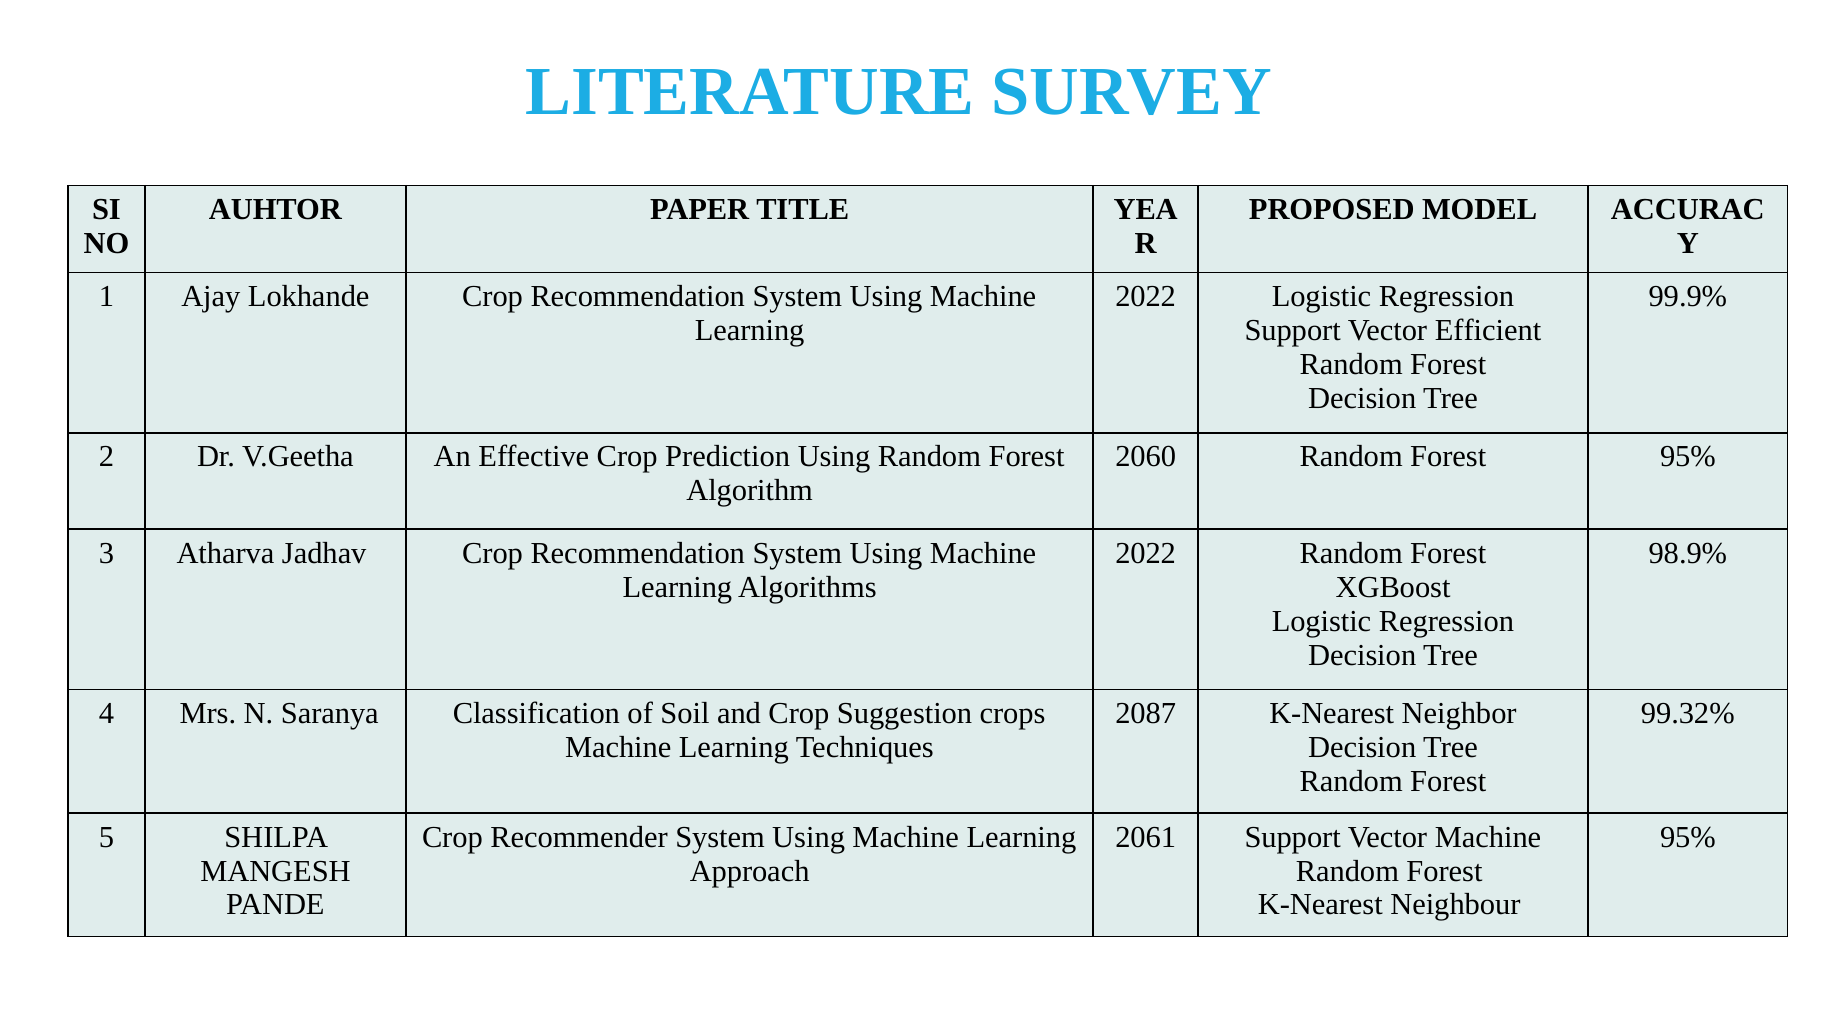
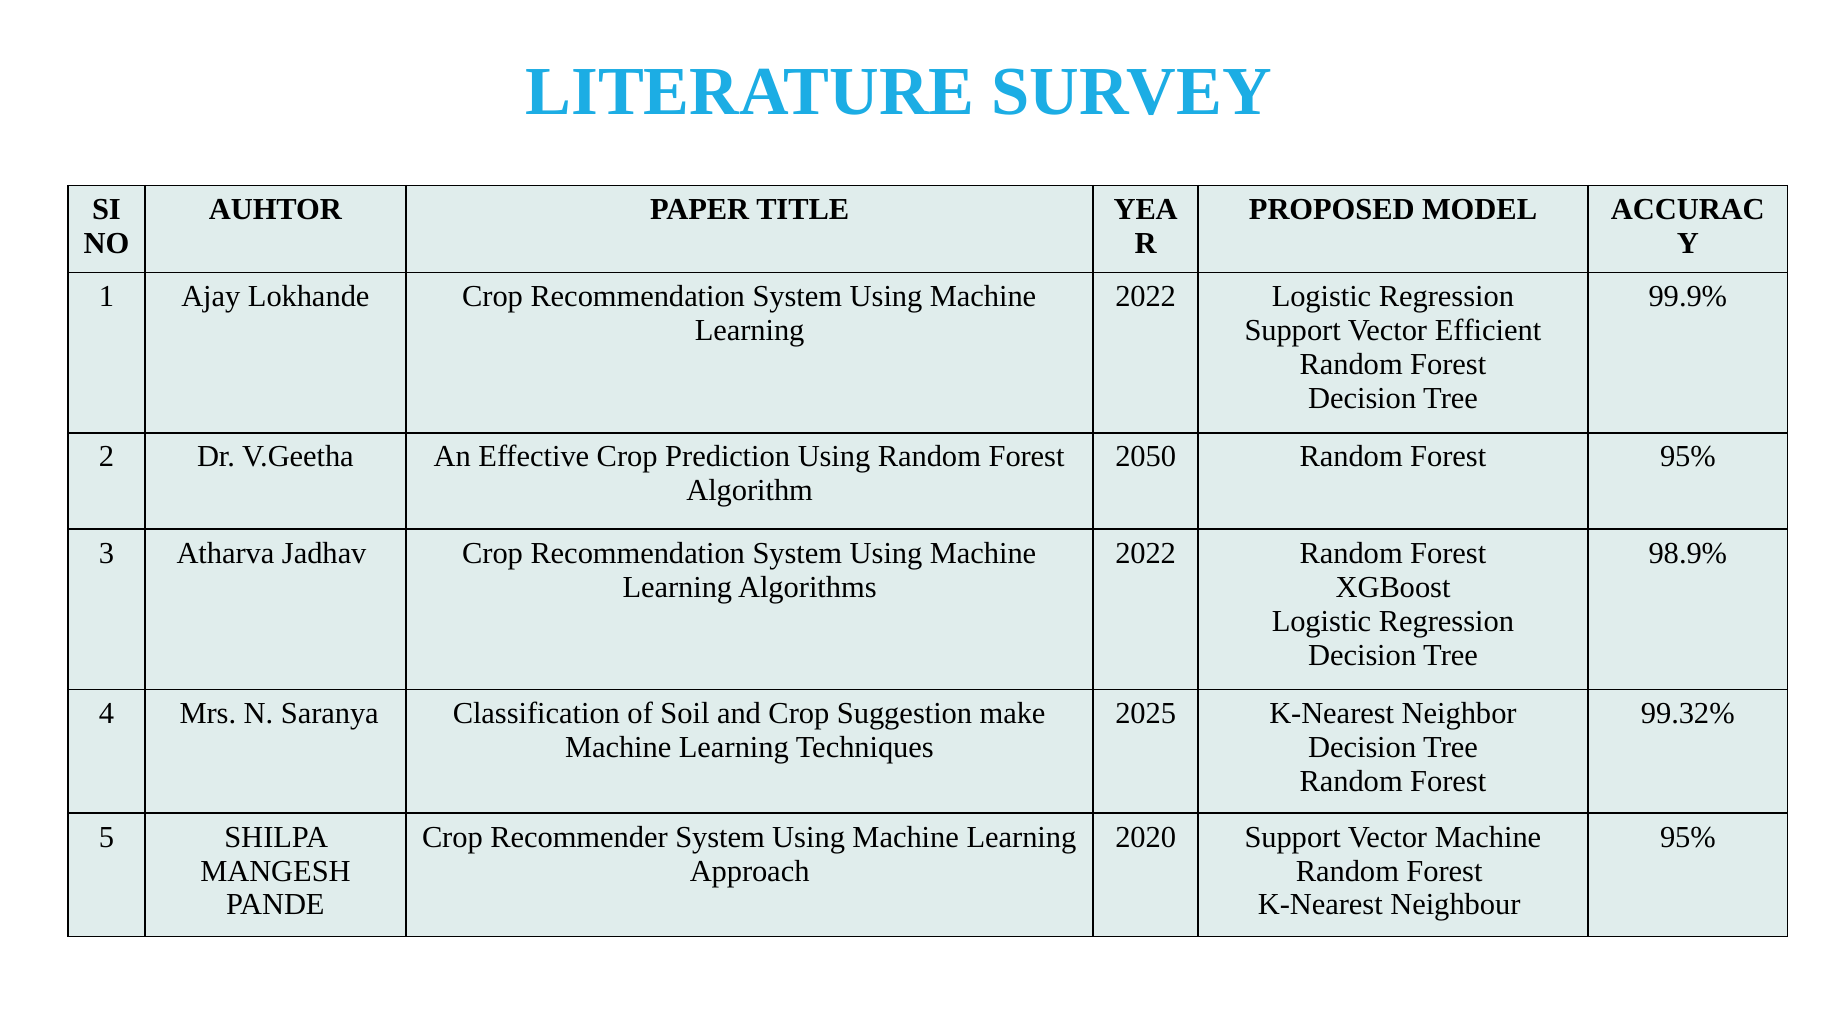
2060: 2060 -> 2050 (1146, 457)
crops: crops -> make (1013, 714)
2087: 2087 -> 2025 (1146, 714)
2061: 2061 -> 2020 (1146, 837)
